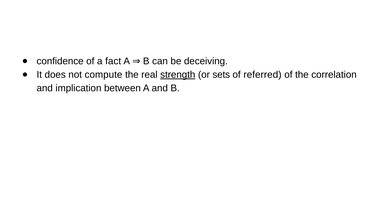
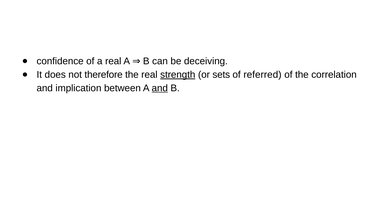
a fact: fact -> real (113, 61)
compute: compute -> therefore (104, 75)
and underline: none -> present (160, 88)
